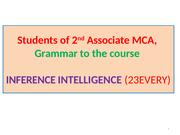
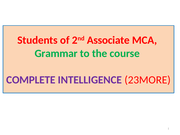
INFERENCE: INFERENCE -> COMPLETE (31, 80)
23EVERY: 23EVERY -> 23MORE (148, 80)
